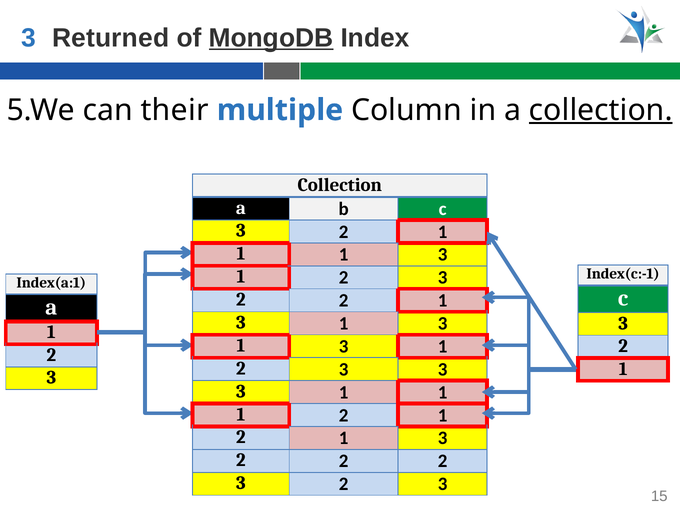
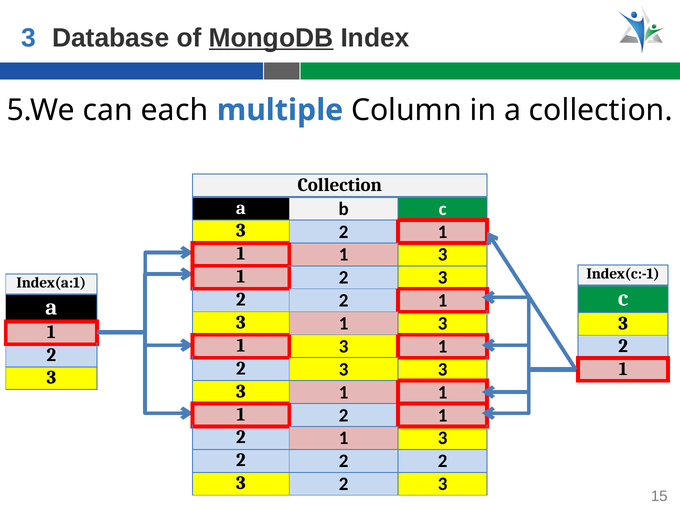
Returned: Returned -> Database (111, 38)
their: their -> each (175, 110)
collection underline: present -> none (601, 110)
